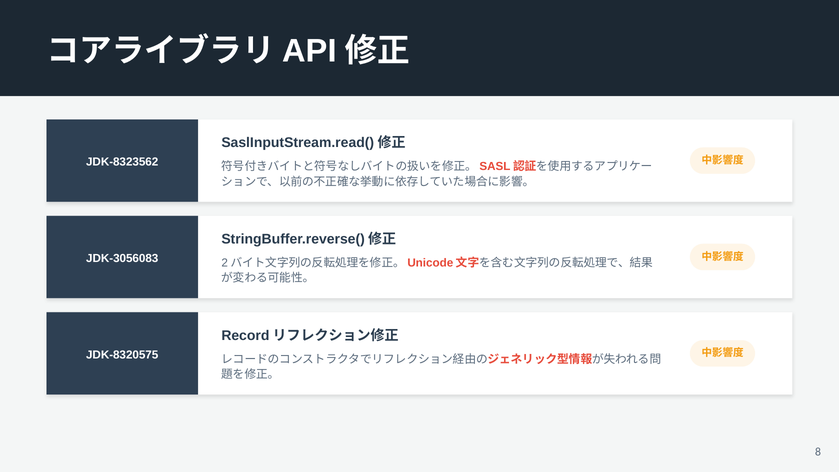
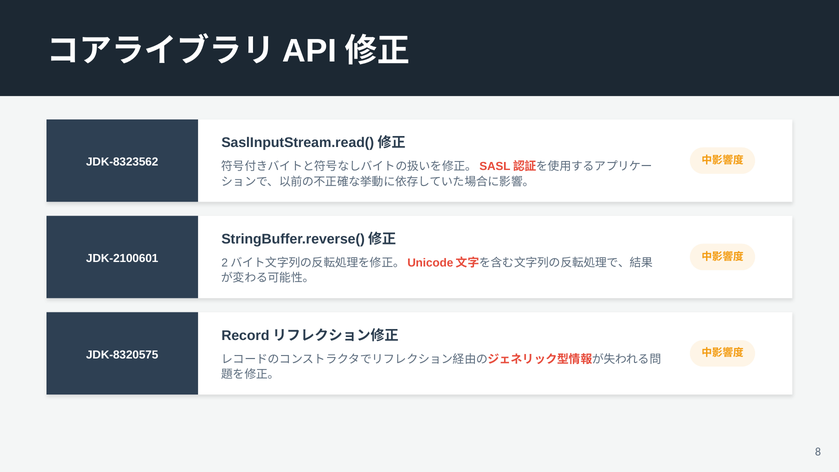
JDK-3056083: JDK-3056083 -> JDK-2100601 (122, 258)
